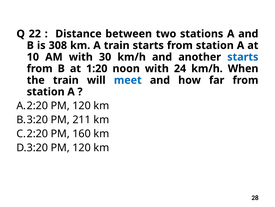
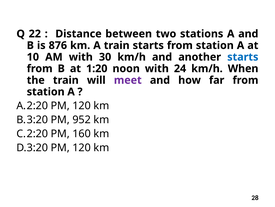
308: 308 -> 876 (58, 45)
meet colour: blue -> purple (128, 80)
211: 211 -> 952 (82, 119)
